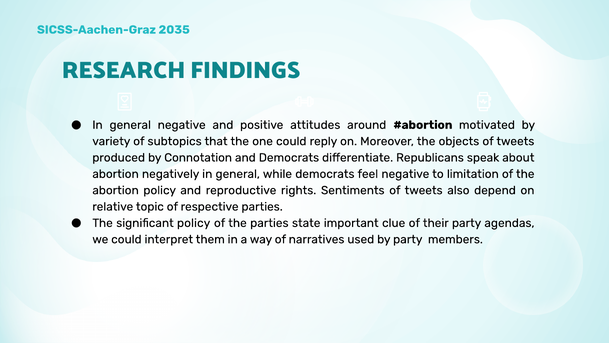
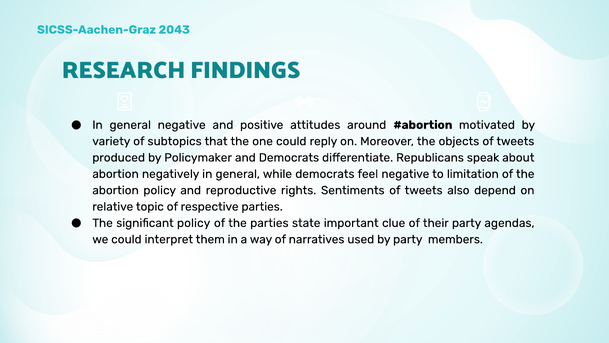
2035: 2035 -> 2043 (174, 30)
Connotation: Connotation -> Policymaker (198, 157)
